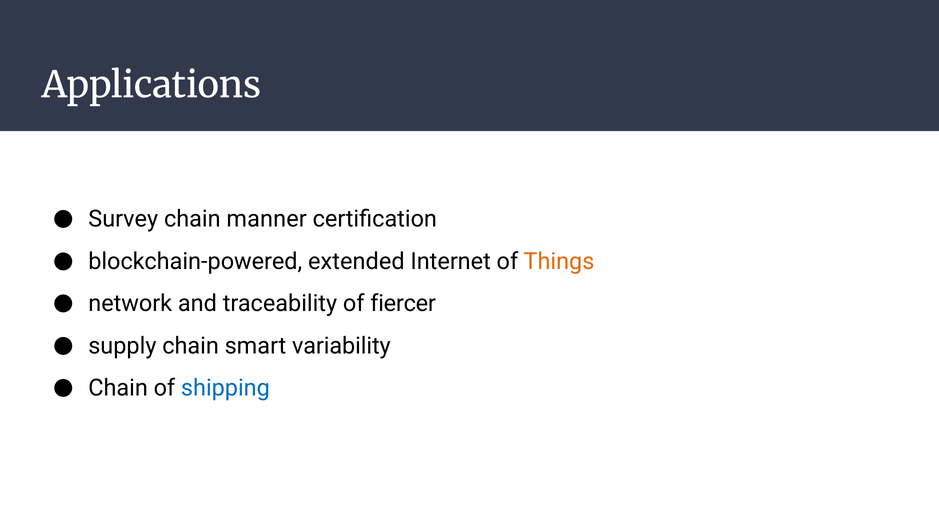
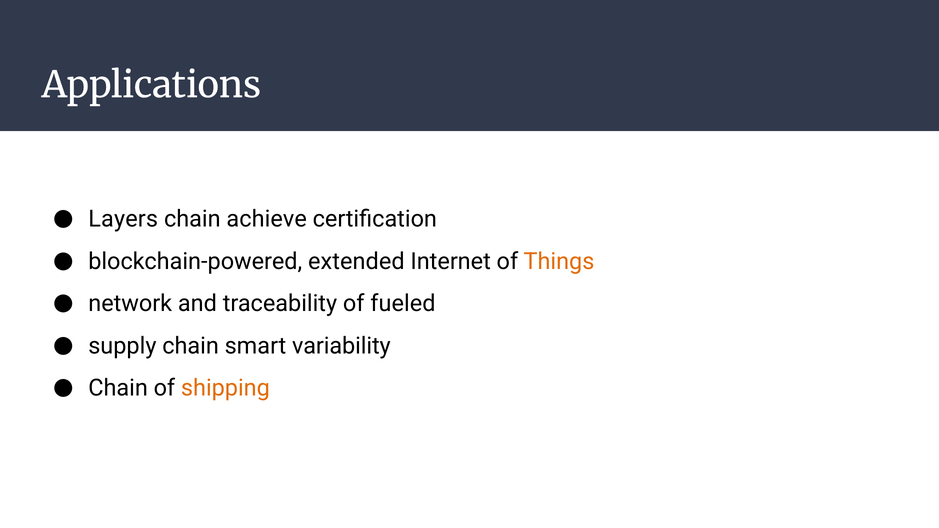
Survey: Survey -> Layers (123, 219)
manner: manner -> achieve (267, 219)
fiercer: fiercer -> fueled (403, 304)
shipping colour: blue -> orange (225, 388)
